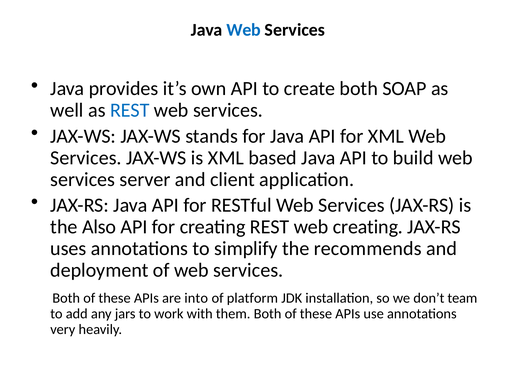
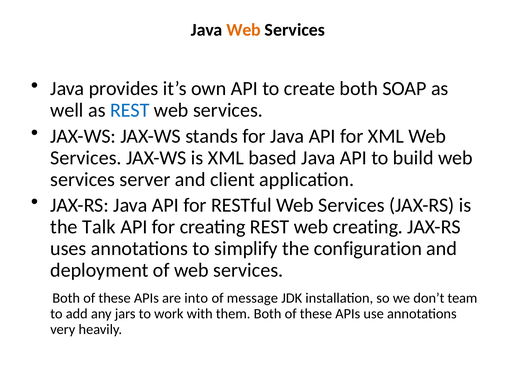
Web colour: blue -> orange (244, 30)
Also: Also -> Talk (99, 227)
recommends: recommends -> configuration (368, 249)
platform: platform -> message (252, 298)
